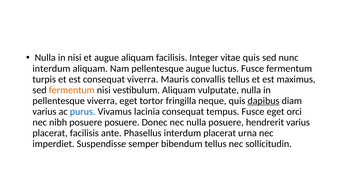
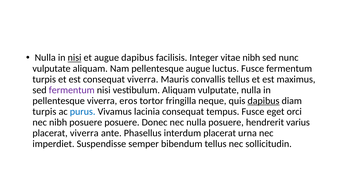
nisi underline: none -> present (75, 58)
augue aliquam: aliquam -> dapibus (137, 58)
vitae quis: quis -> nibh (251, 58)
interdum: interdum -> vulputate (52, 69)
fermentum colour: orange -> purple (72, 90)
viverra eget: eget -> eros (128, 101)
varius: varius -> turpis (44, 112)
placerat facilisis: facilisis -> viverra (84, 133)
